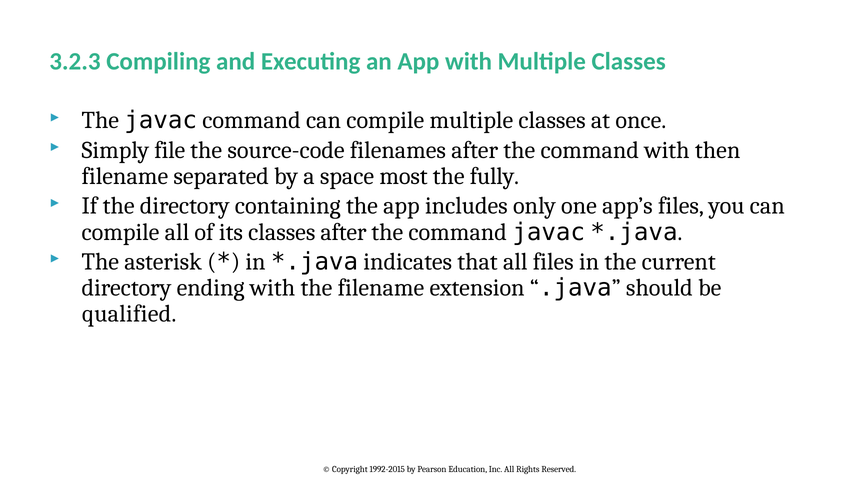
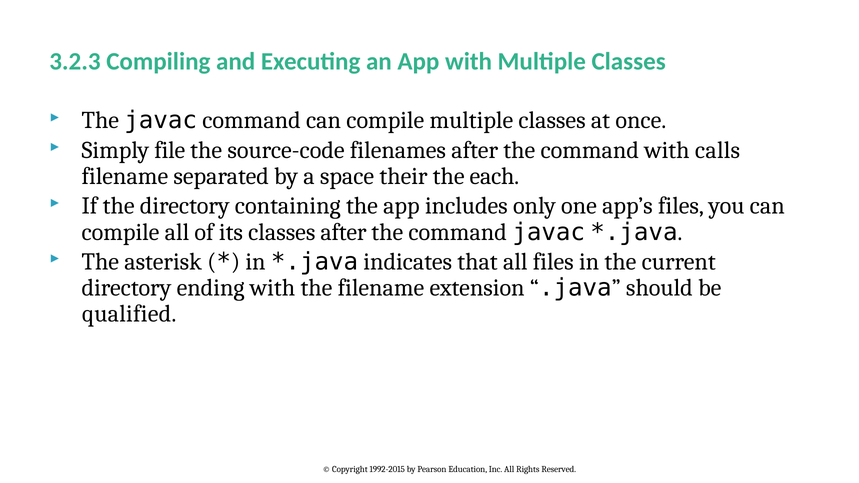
then: then -> calls (718, 150)
most: most -> their (404, 176)
fully: fully -> each (494, 176)
